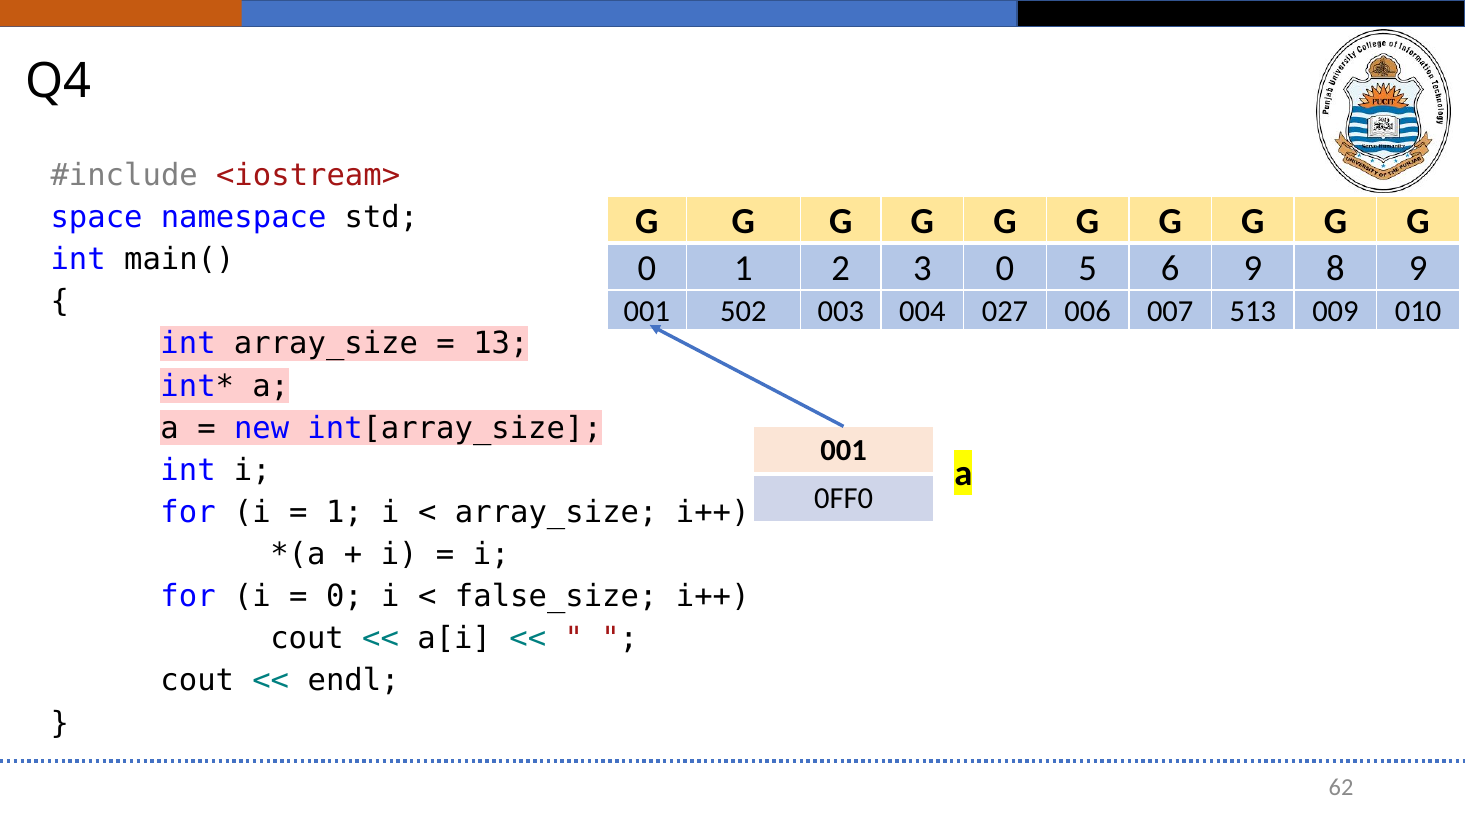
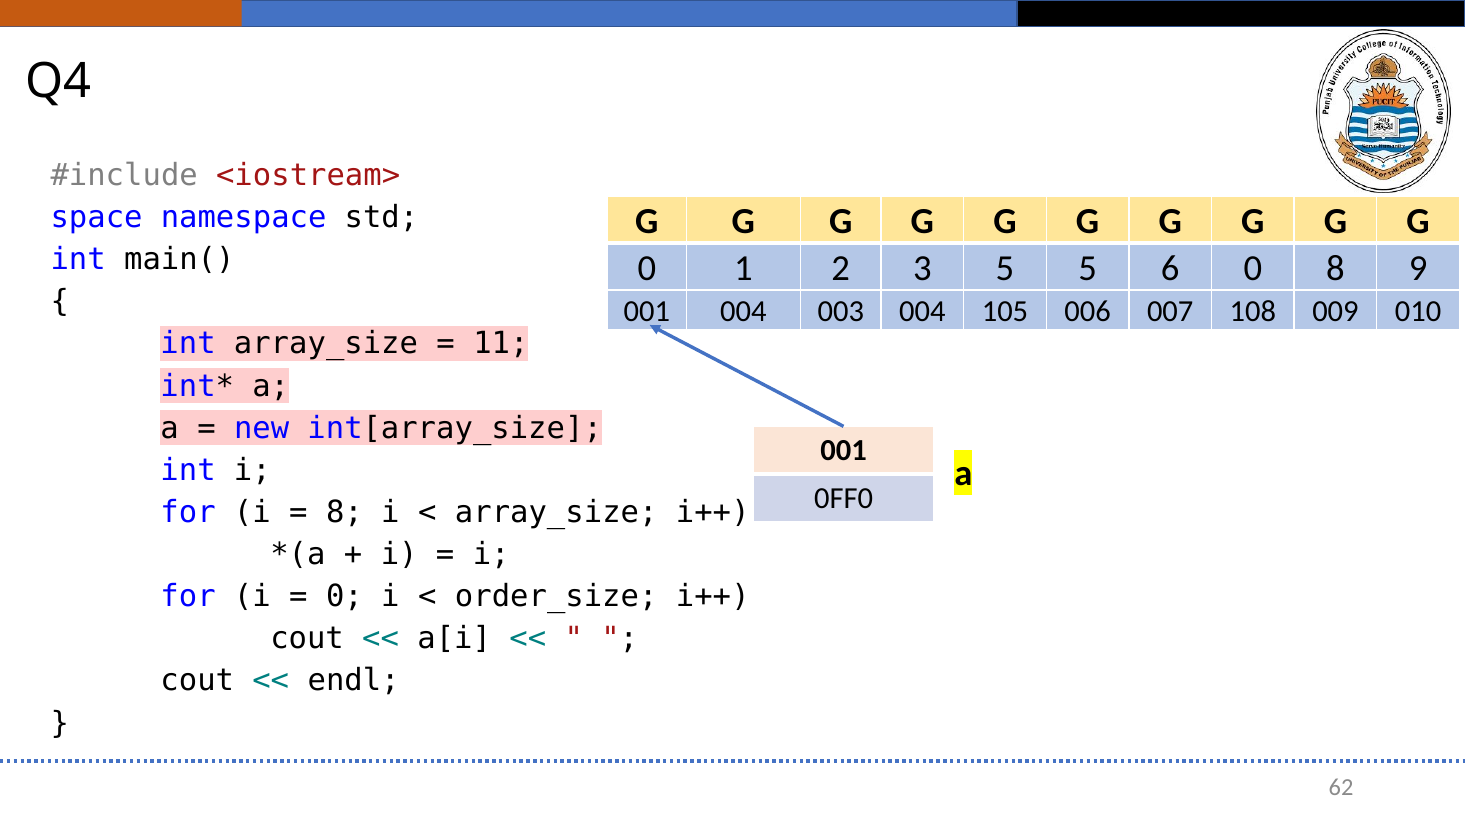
3 0: 0 -> 5 (1005, 269)
6 9: 9 -> 0 (1253, 269)
001 502: 502 -> 004 (743, 312)
027: 027 -> 105 (1005, 312)
513: 513 -> 108 (1253, 312)
13: 13 -> 11 (501, 344)
1: 1 -> 8 (344, 512)
false_size: false_size -> order_size (556, 597)
